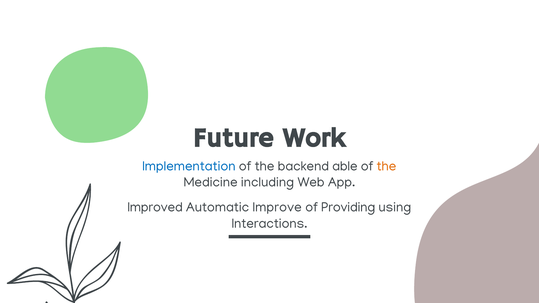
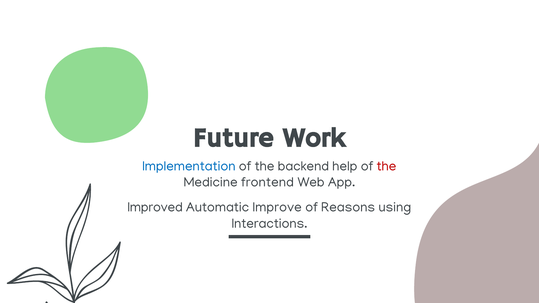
able: able -> help (345, 166)
the colour: orange -> red (386, 166)
including: including -> frontend (267, 182)
Providing: Providing -> Reasons (348, 207)
